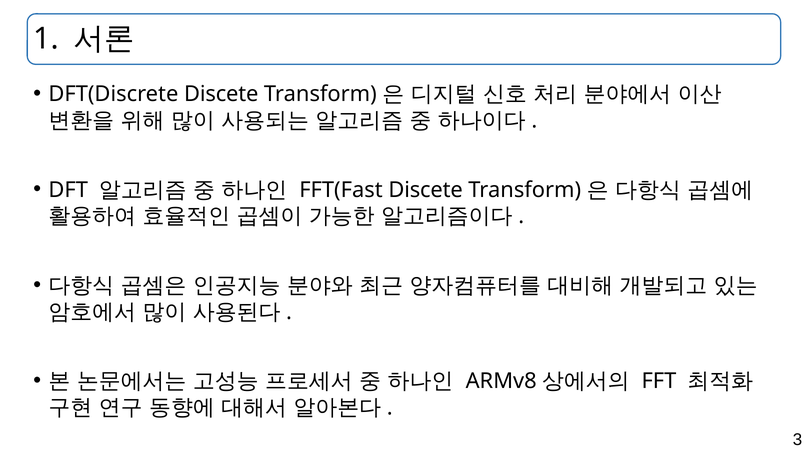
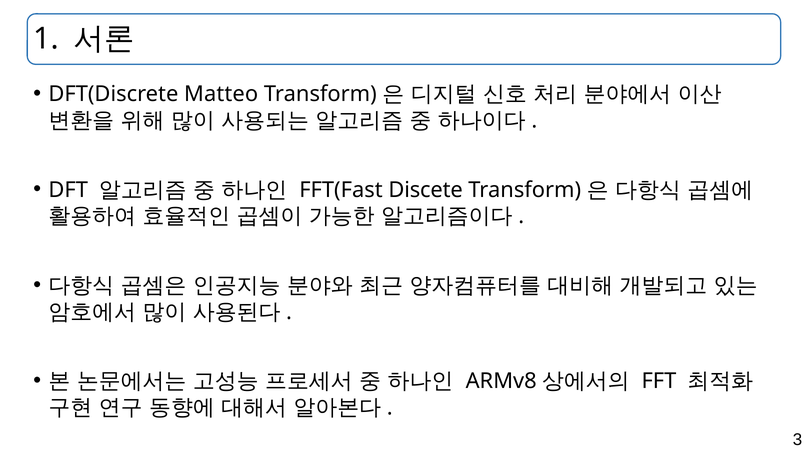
DFT(Discrete Discete: Discete -> Matteo (221, 94)
